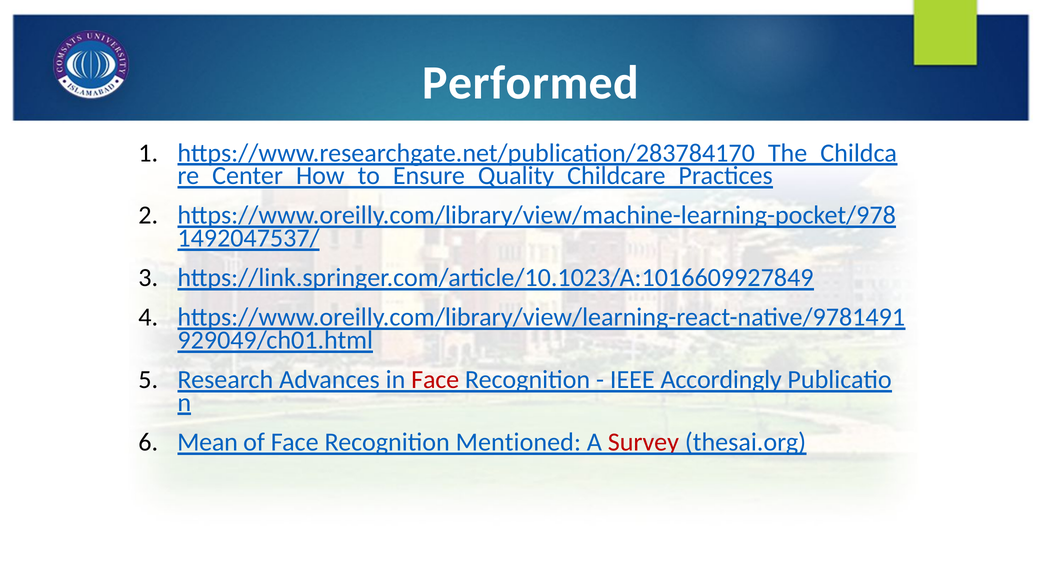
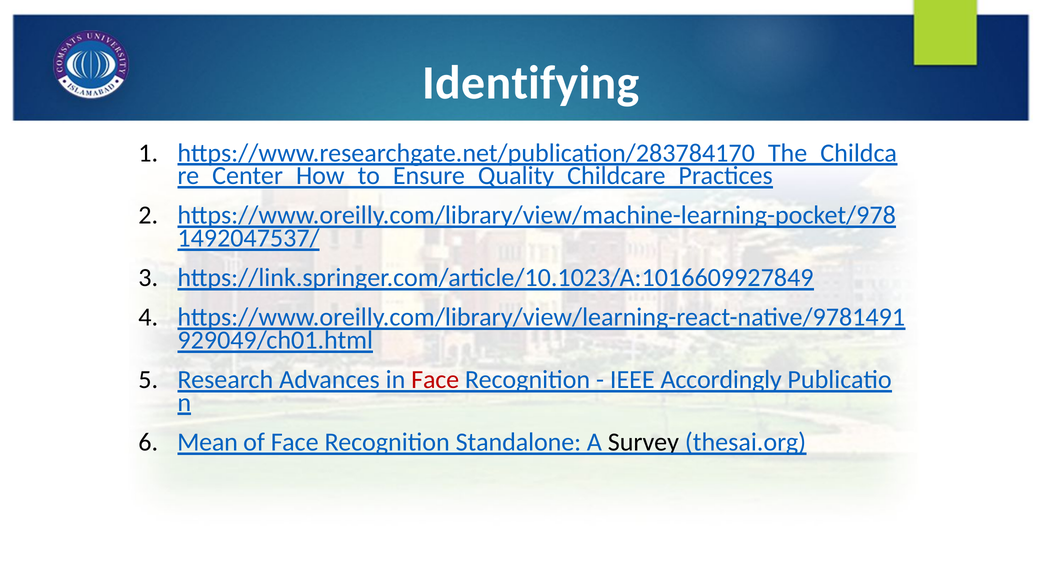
Performed: Performed -> Identifying (531, 83)
Mentioned: Mentioned -> Standalone (518, 442)
Survey colour: red -> black (643, 442)
